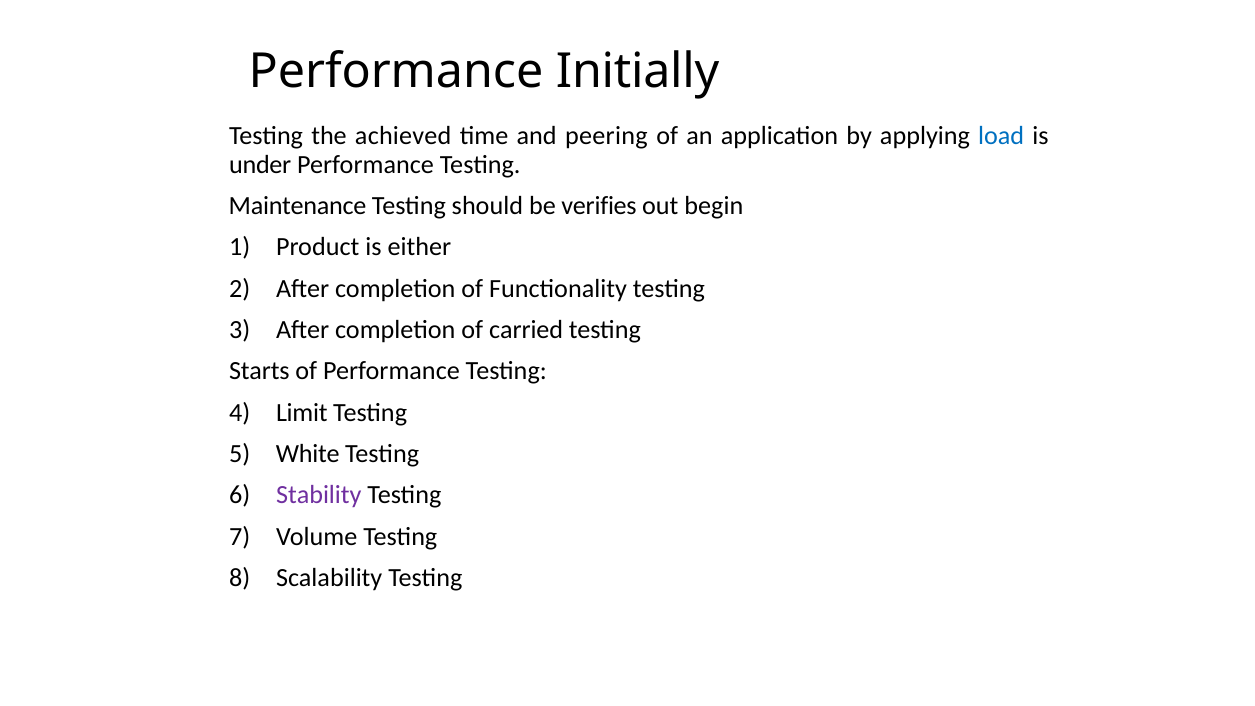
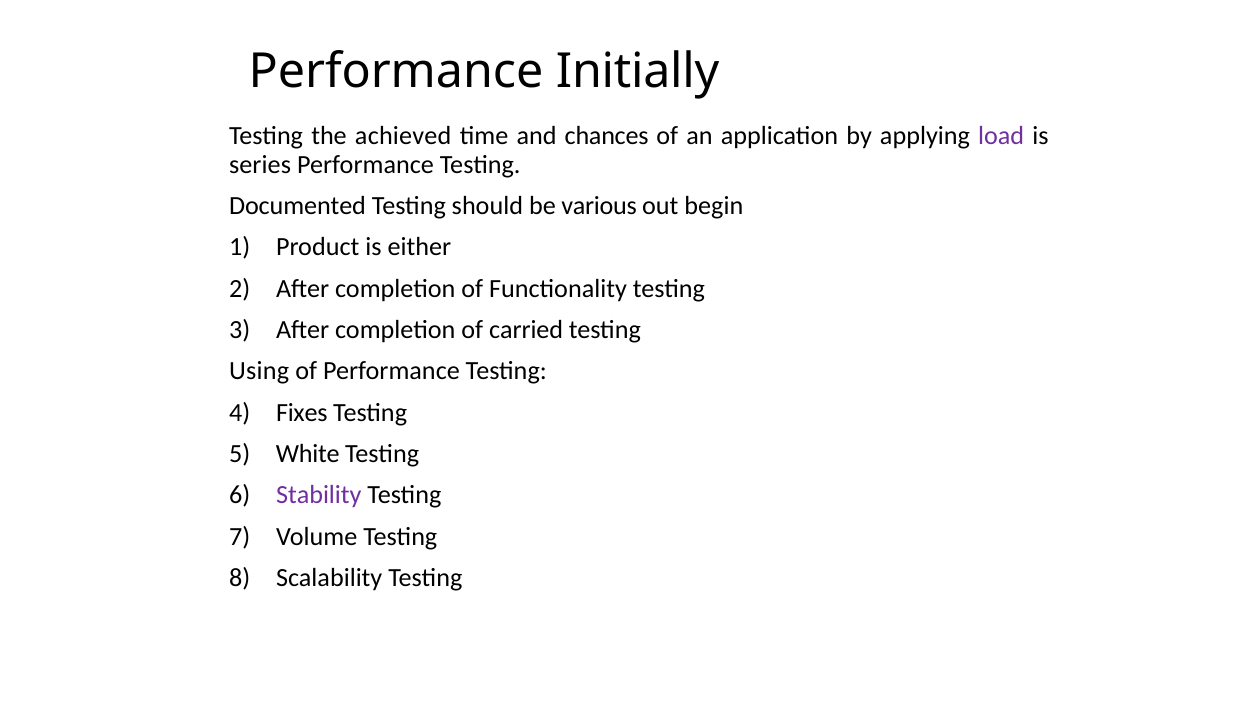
peering: peering -> chances (607, 136)
load colour: blue -> purple (1001, 136)
under: under -> series (260, 165)
Maintenance: Maintenance -> Documented (297, 206)
verifies: verifies -> various (599, 206)
Starts: Starts -> Using (259, 371)
Limit: Limit -> Fixes (302, 412)
